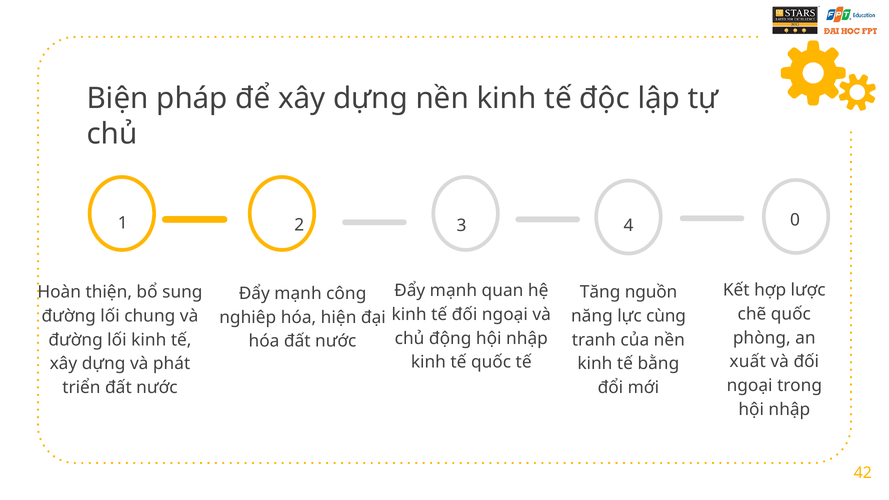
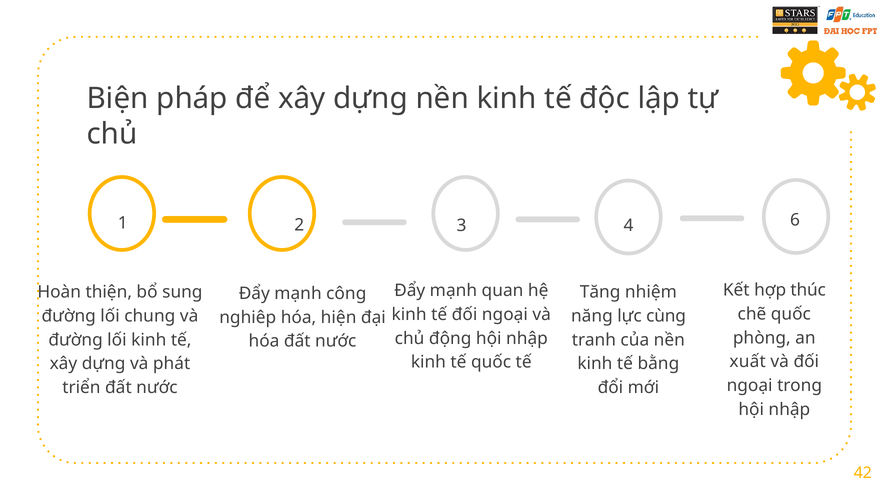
0: 0 -> 6 (795, 220)
lược: lược -> thúc (808, 290)
nguồn: nguồn -> nhiệm (651, 292)
